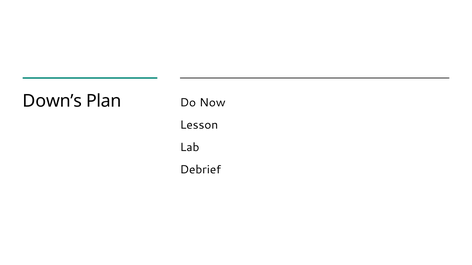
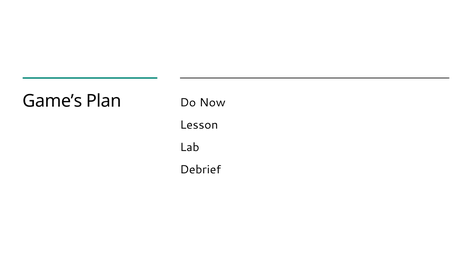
Down’s: Down’s -> Game’s (52, 101)
